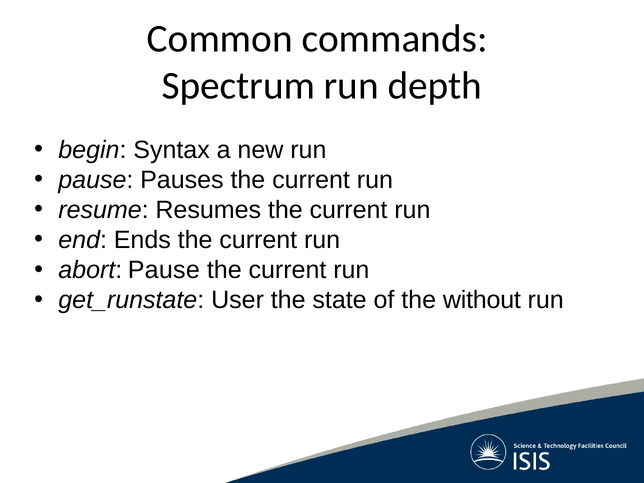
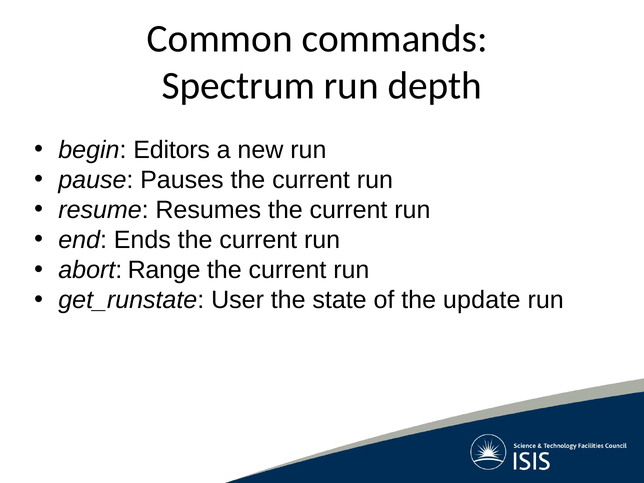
Syntax: Syntax -> Editors (172, 150)
abort Pause: Pause -> Range (164, 270)
without: without -> update (482, 300)
